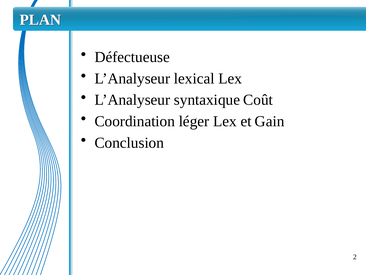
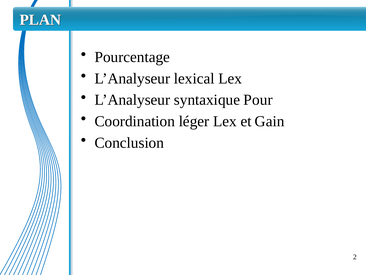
Défectueuse: Défectueuse -> Pourcentage (132, 57)
Coût: Coût -> Pour (258, 100)
